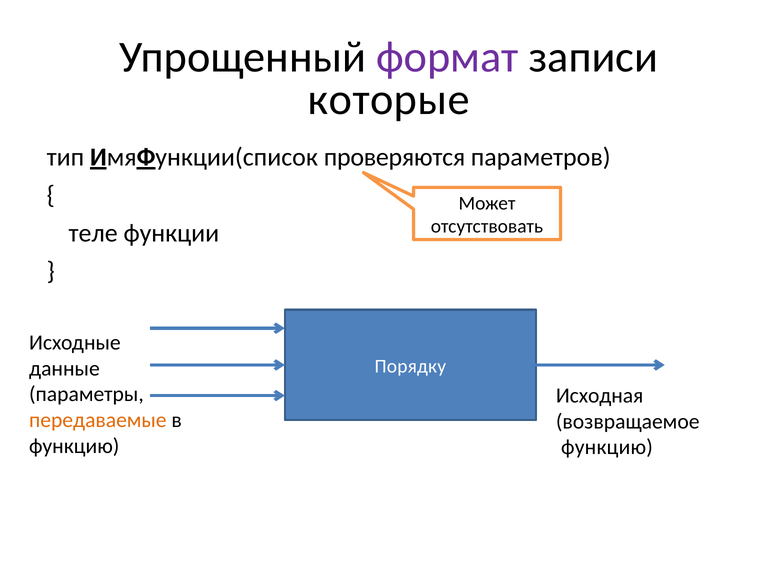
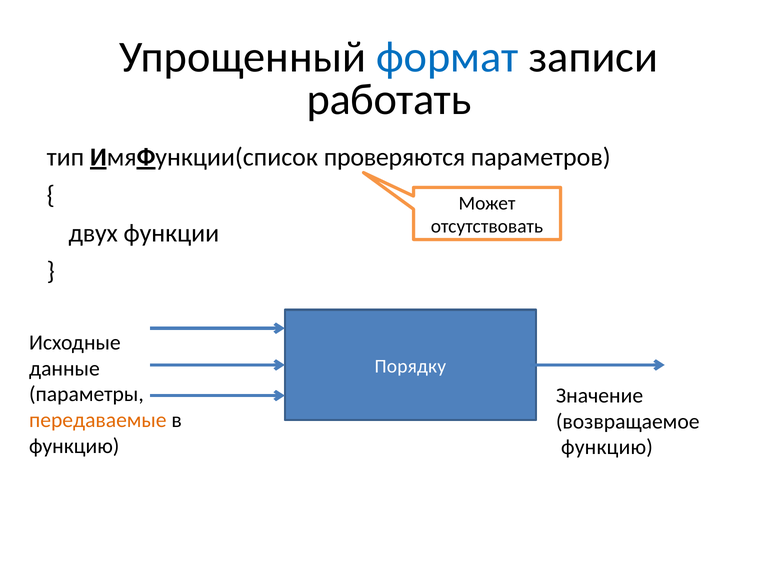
формат colour: purple -> blue (447, 57)
которые: которые -> работать (389, 100)
теле: теле -> двух (93, 234)
Исходная: Исходная -> Значение (600, 396)
